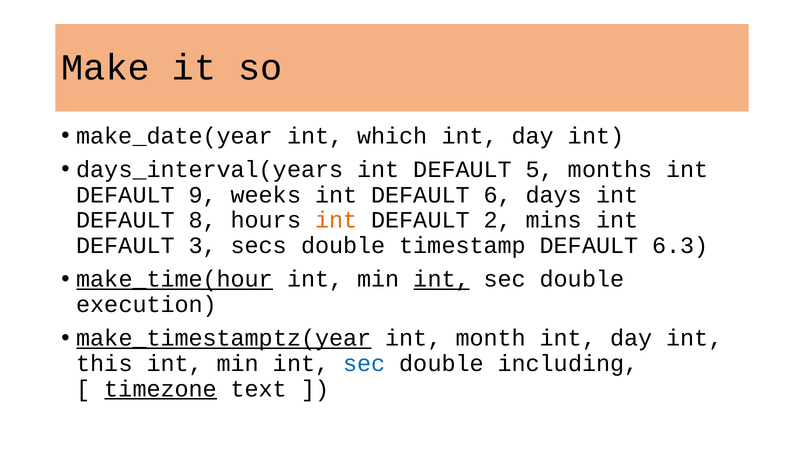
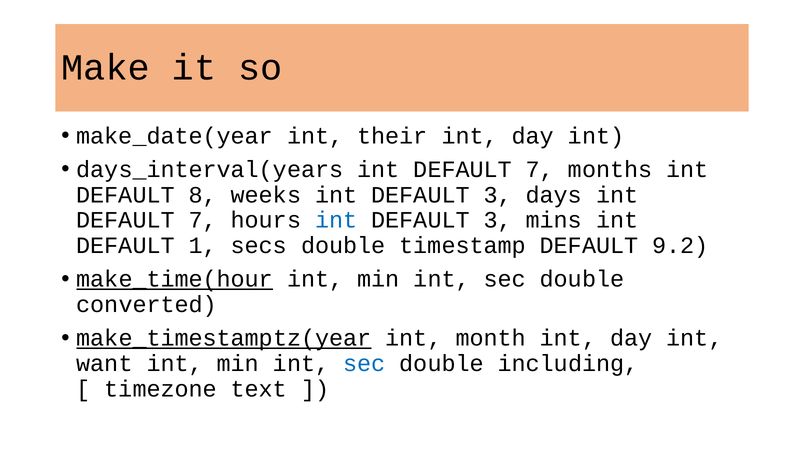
which: which -> their (392, 136)
5: 5 -> 7 (540, 170)
9: 9 -> 8 (203, 195)
weeks int DEFAULT 6: 6 -> 3 (498, 195)
8: 8 -> 7 (203, 220)
int colour: orange -> blue (336, 220)
2: 2 -> 3 (498, 220)
3: 3 -> 1 (203, 246)
6.3: 6.3 -> 9.2 (680, 246)
int underline: present -> none (442, 279)
execution: execution -> converted (147, 305)
this: this -> want (104, 364)
timezone underline: present -> none (161, 389)
